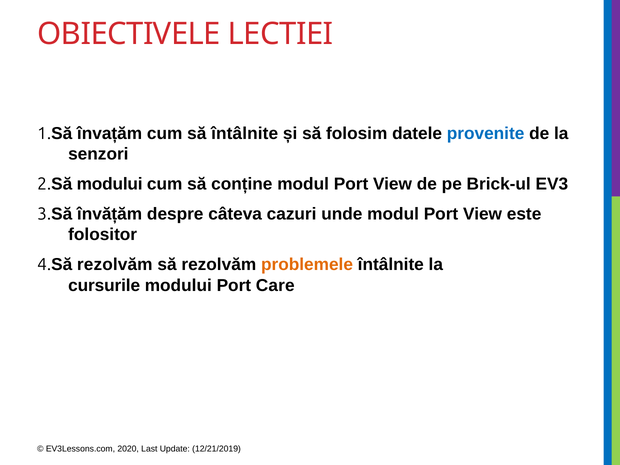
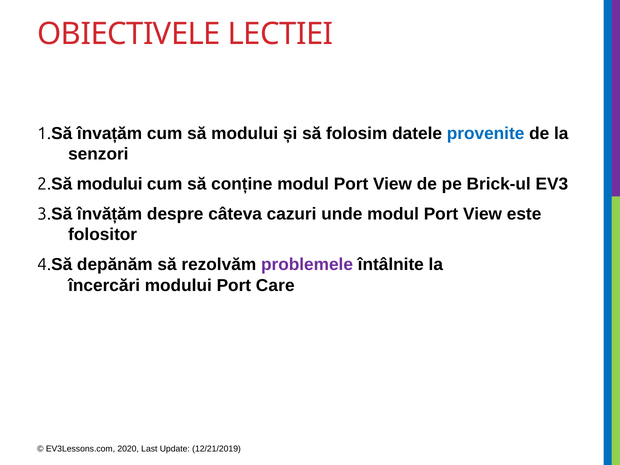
să întâlnite: întâlnite -> modului (245, 133)
4.Să rezolvăm: rezolvăm -> depănăm (115, 265)
problemele colour: orange -> purple (307, 265)
cursurile: cursurile -> încercări (104, 285)
